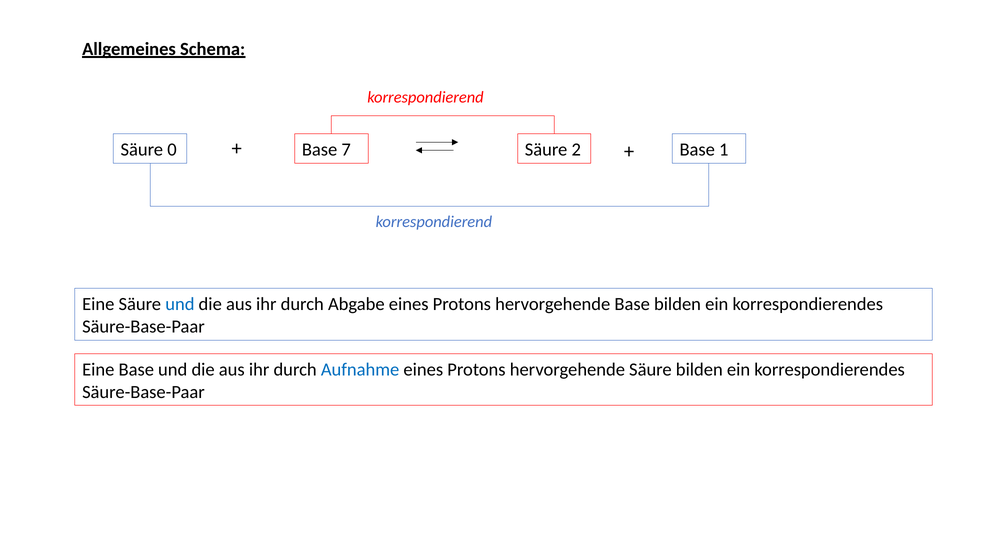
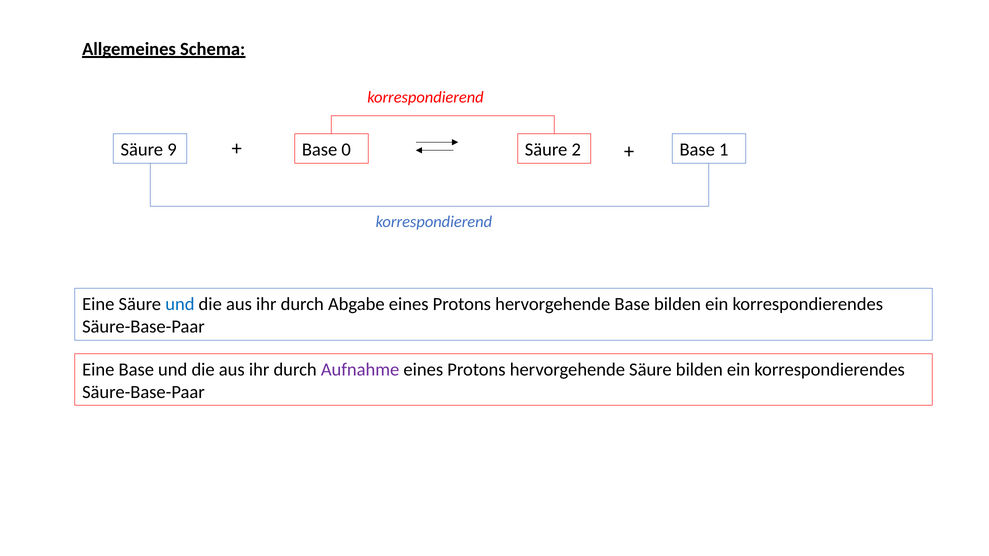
0: 0 -> 9 (172, 150)
7: 7 -> 0 (346, 150)
Aufnahme colour: blue -> purple (360, 370)
